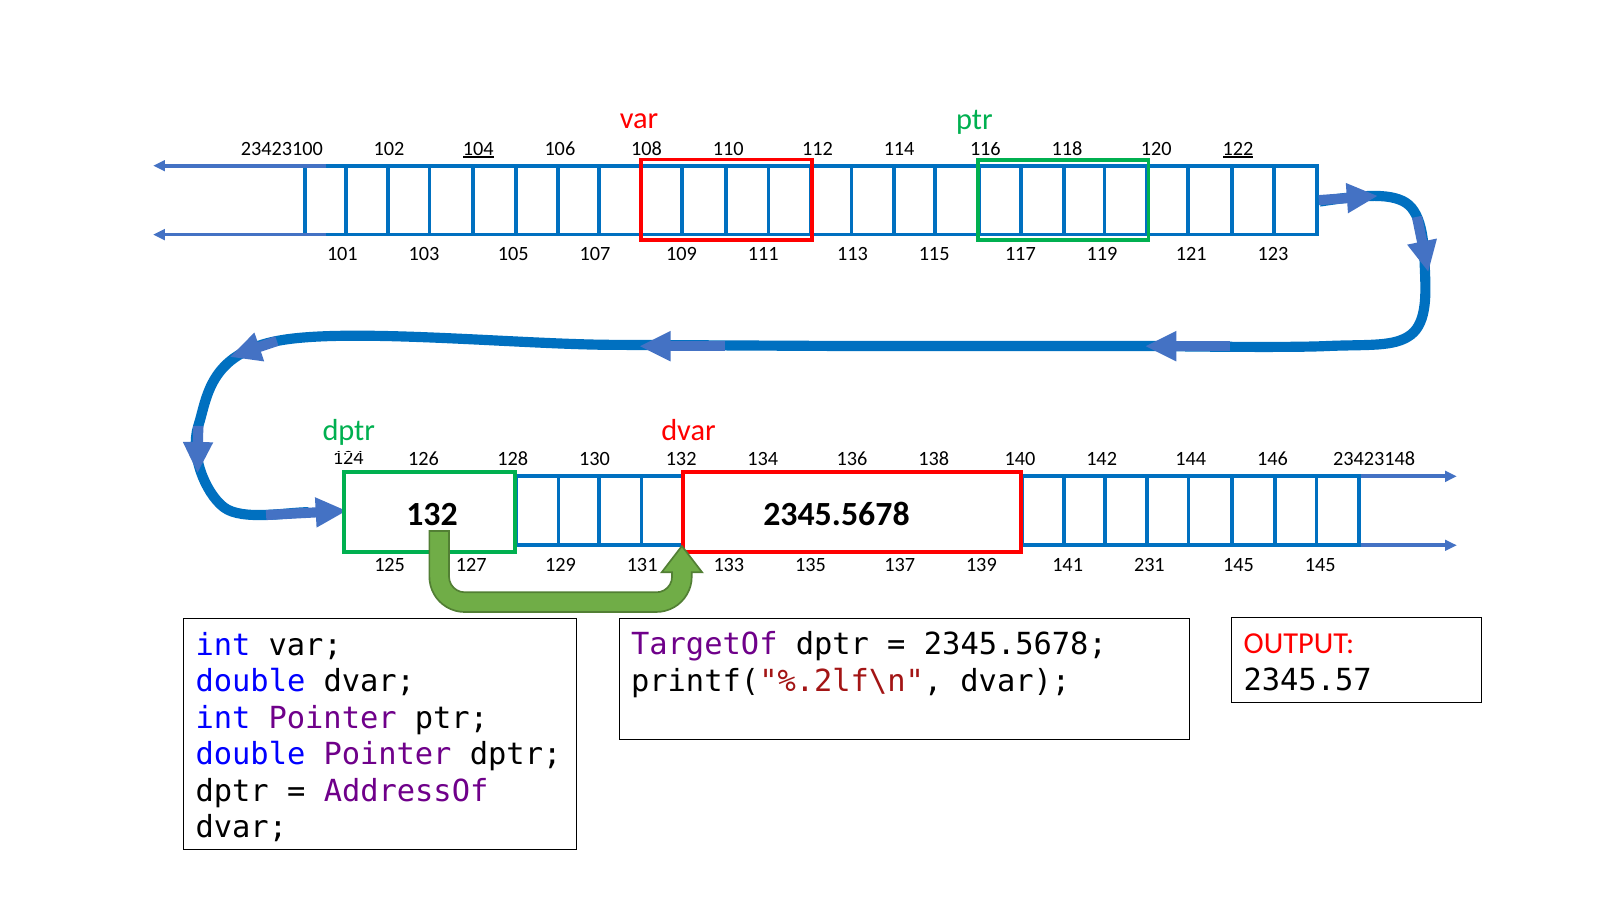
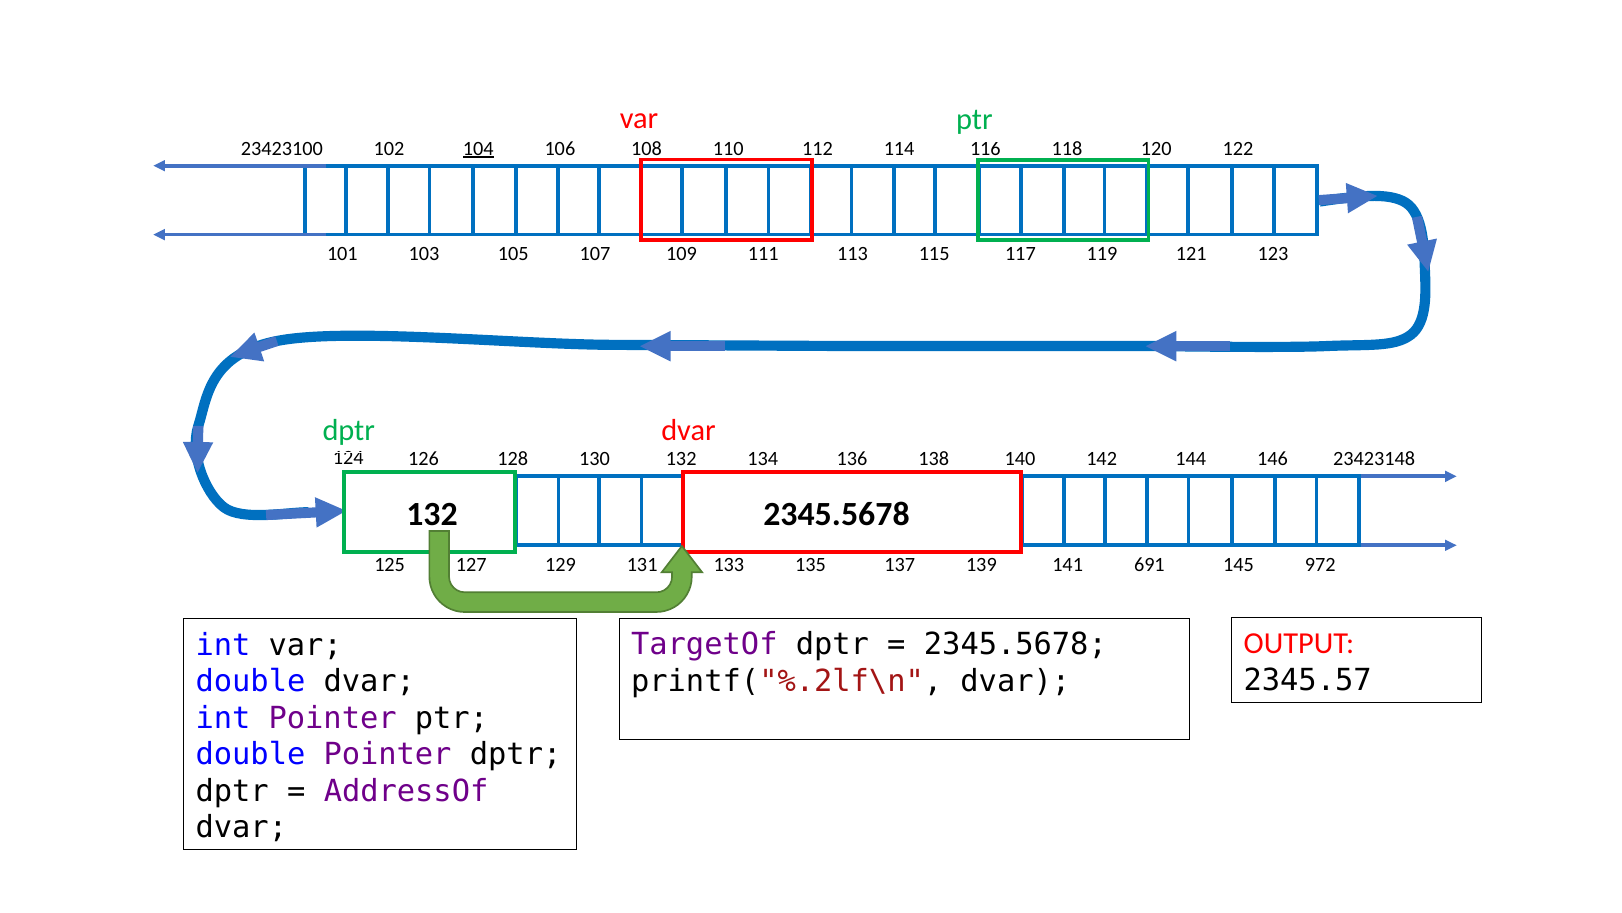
122 underline: present -> none (1238, 148)
231: 231 -> 691 (1149, 564)
145 145: 145 -> 972 (1320, 564)
